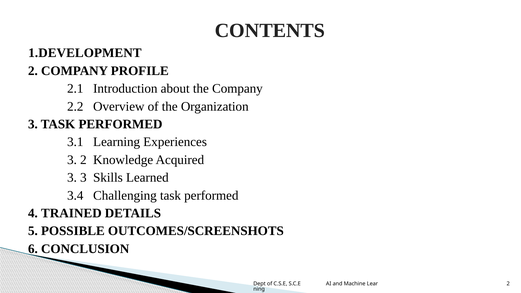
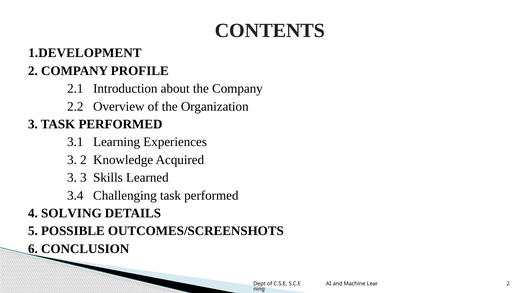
TRAINED: TRAINED -> SOLVING (71, 213)
